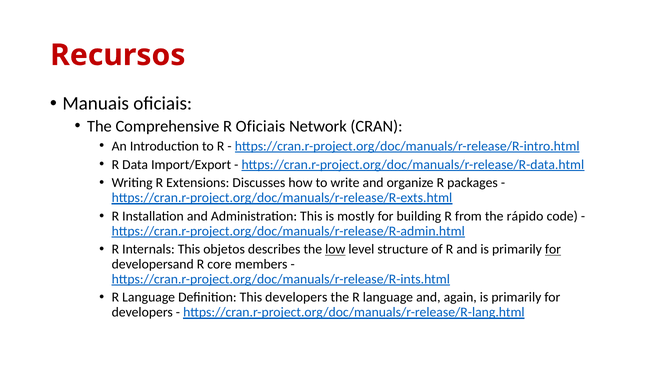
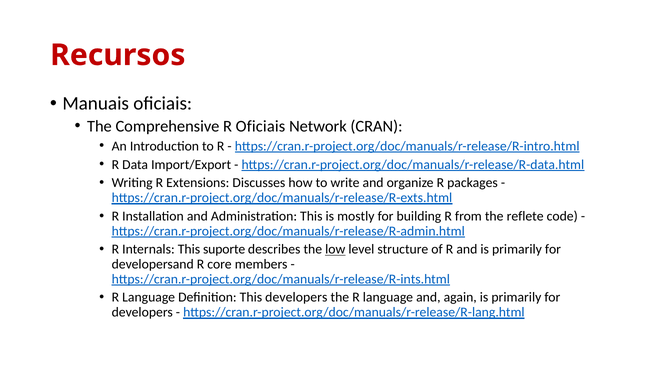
rápido: rápido -> reflete (525, 216)
objetos: objetos -> suporte (224, 250)
for underline: present -> none (553, 250)
